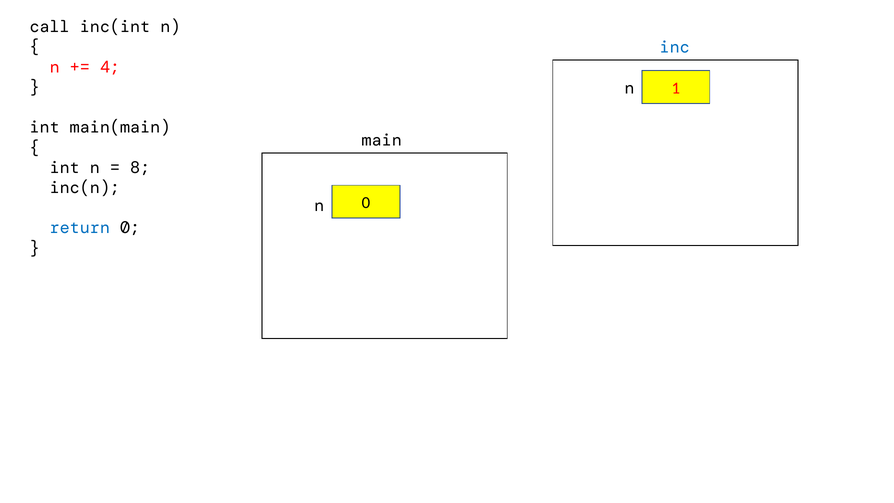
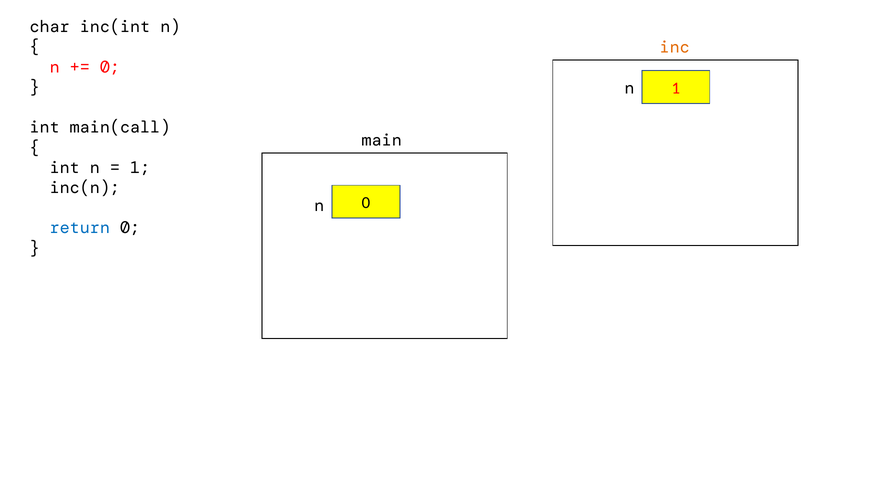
call: call -> char (50, 27)
inc colour: blue -> orange (675, 47)
4: 4 -> 0 (110, 67)
main(main: main(main -> main(call (120, 127)
8: 8 -> 1 (140, 168)
